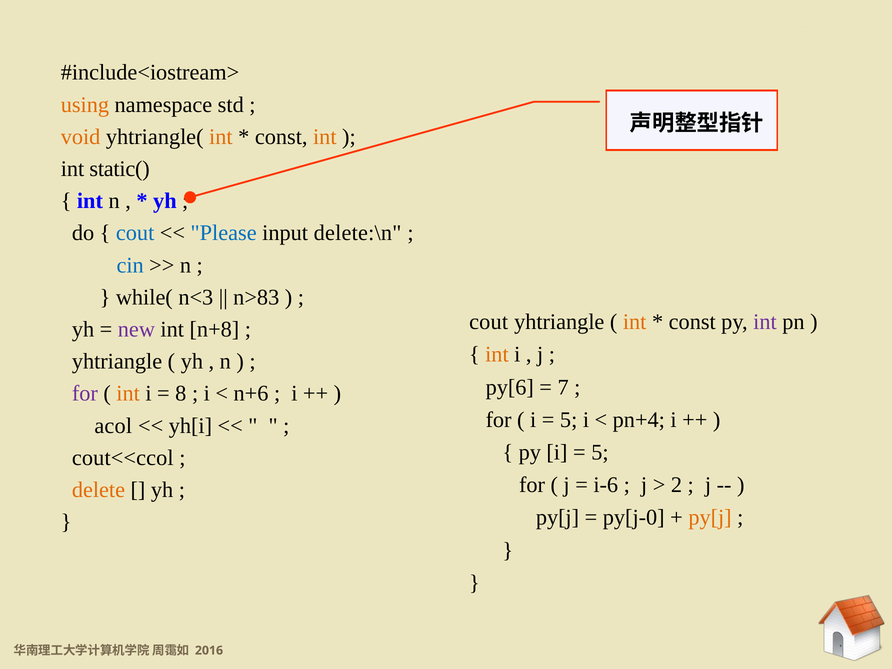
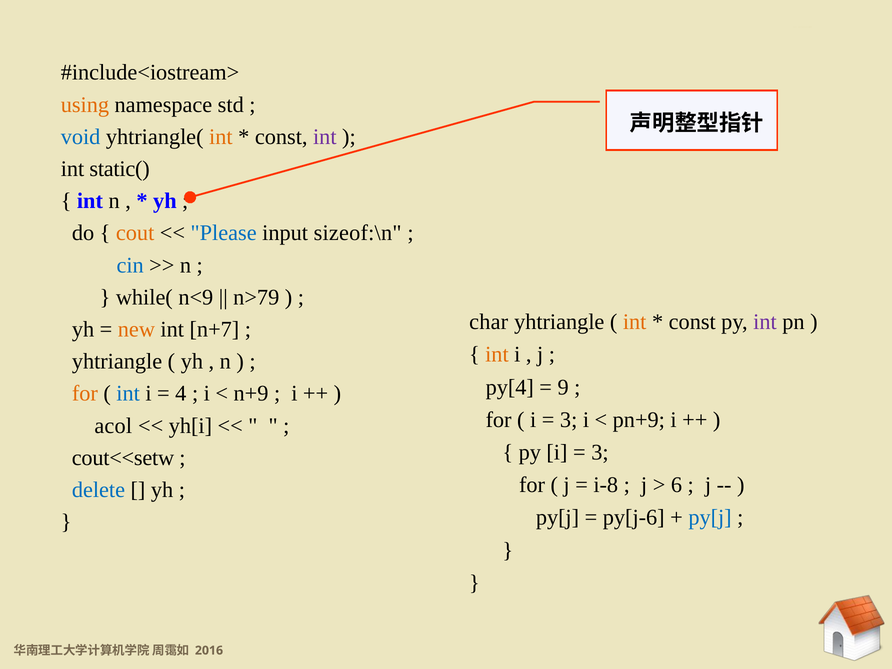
void colour: orange -> blue (81, 137)
int colour: orange -> purple (325, 137)
cout colour: blue -> orange (135, 233)
delete:\n: delete:\n -> sizeof:\n (358, 233)
n<3: n<3 -> n<9 (196, 297)
n>83: n>83 -> n>79 (256, 297)
cout: cout -> char (489, 322)
new colour: purple -> orange (136, 329)
n+8: n+8 -> n+7 (214, 329)
py[6: py[6 -> py[4 (510, 387)
7: 7 -> 9 (563, 387)
for colour: purple -> orange (85, 394)
int colour: orange -> blue (128, 394)
8: 8 -> 4 (181, 394)
n+6: n+6 -> n+9 (251, 394)
5: 5 -> 3 (569, 420)
pn+4: pn+4 -> pn+9 (639, 420)
5: 5 -> 3 (600, 452)
cout<<ccol: cout<<ccol -> cout<<setw (123, 458)
i-6: i-6 -> i-8 (606, 485)
2: 2 -> 6 (677, 485)
delete colour: orange -> blue (98, 490)
py[j-0: py[j-0 -> py[j-6 (634, 518)
py[j colour: orange -> blue (710, 518)
